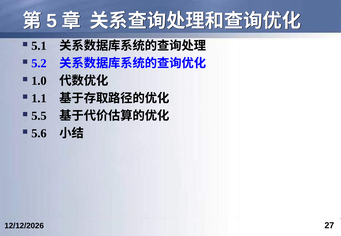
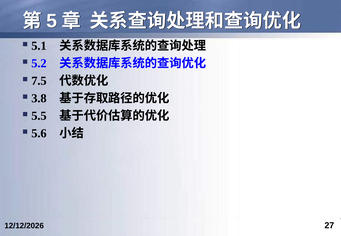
1.0: 1.0 -> 7.5 (39, 81)
1.1: 1.1 -> 3.8 (39, 98)
